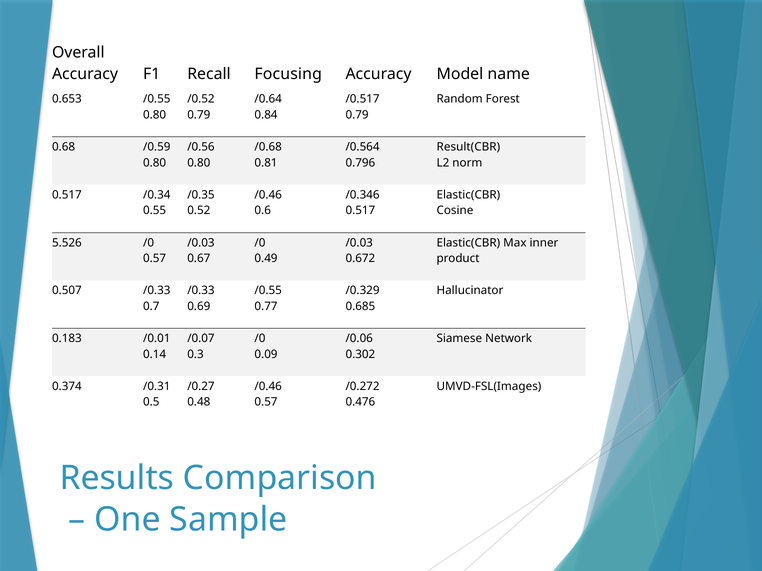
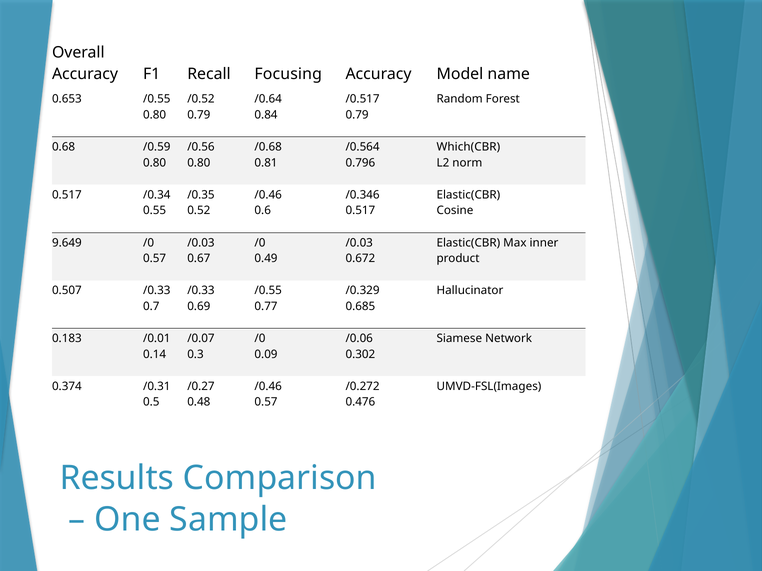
Result(CBR: Result(CBR -> Which(CBR (468, 147)
5.526: 5.526 -> 9.649 (67, 243)
